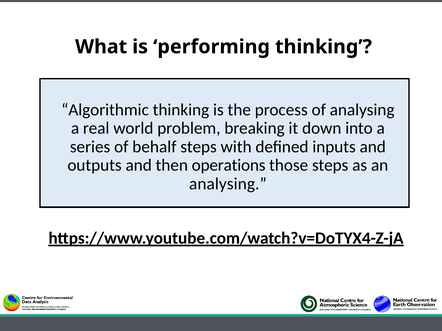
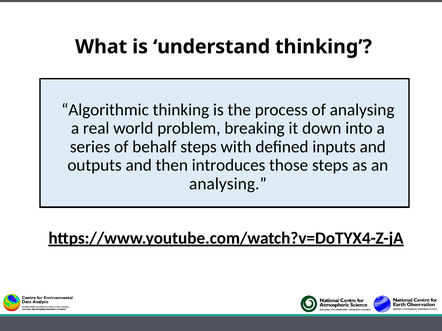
performing: performing -> understand (212, 47)
operations: operations -> introduces (229, 165)
